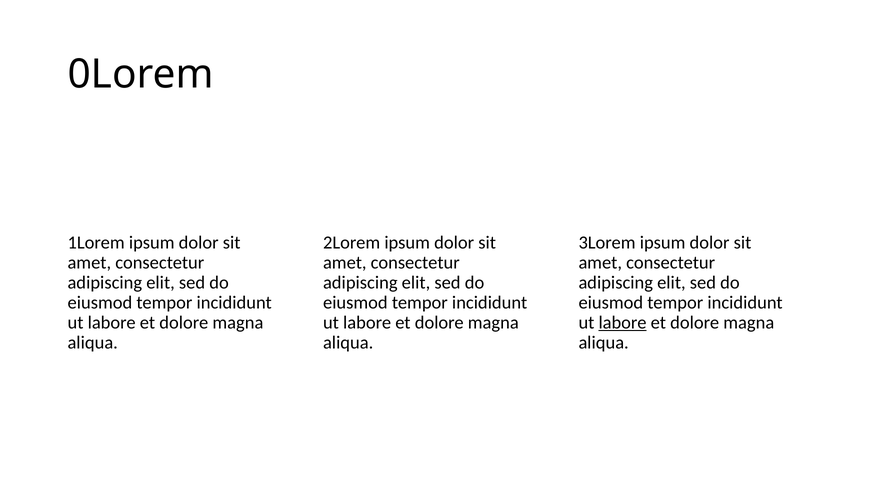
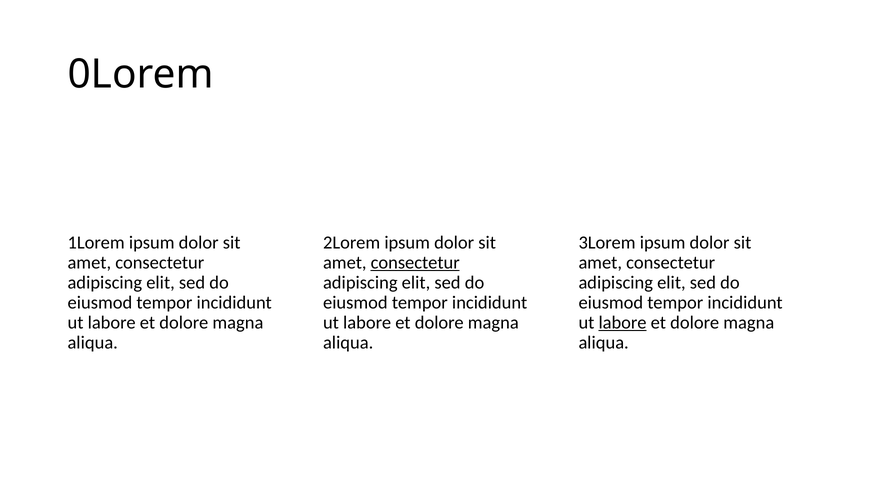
consectetur underline: none -> present (415, 263)
